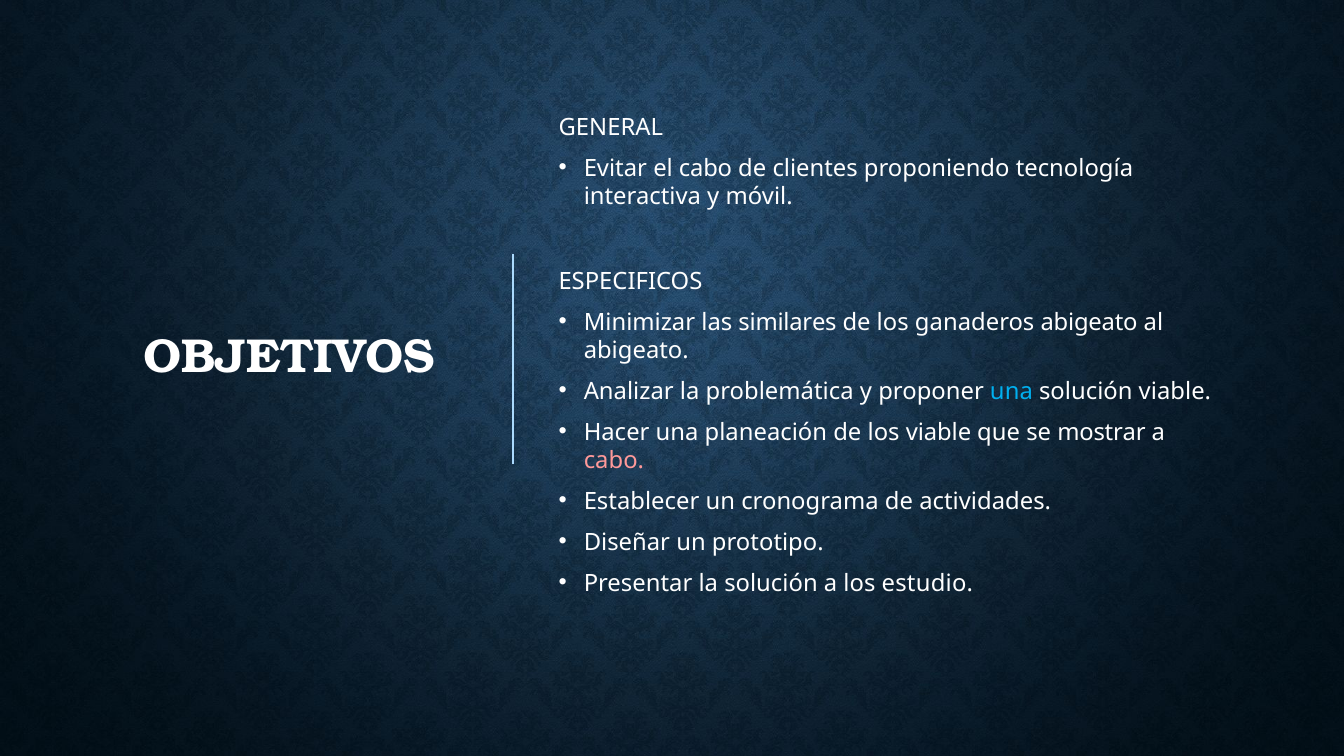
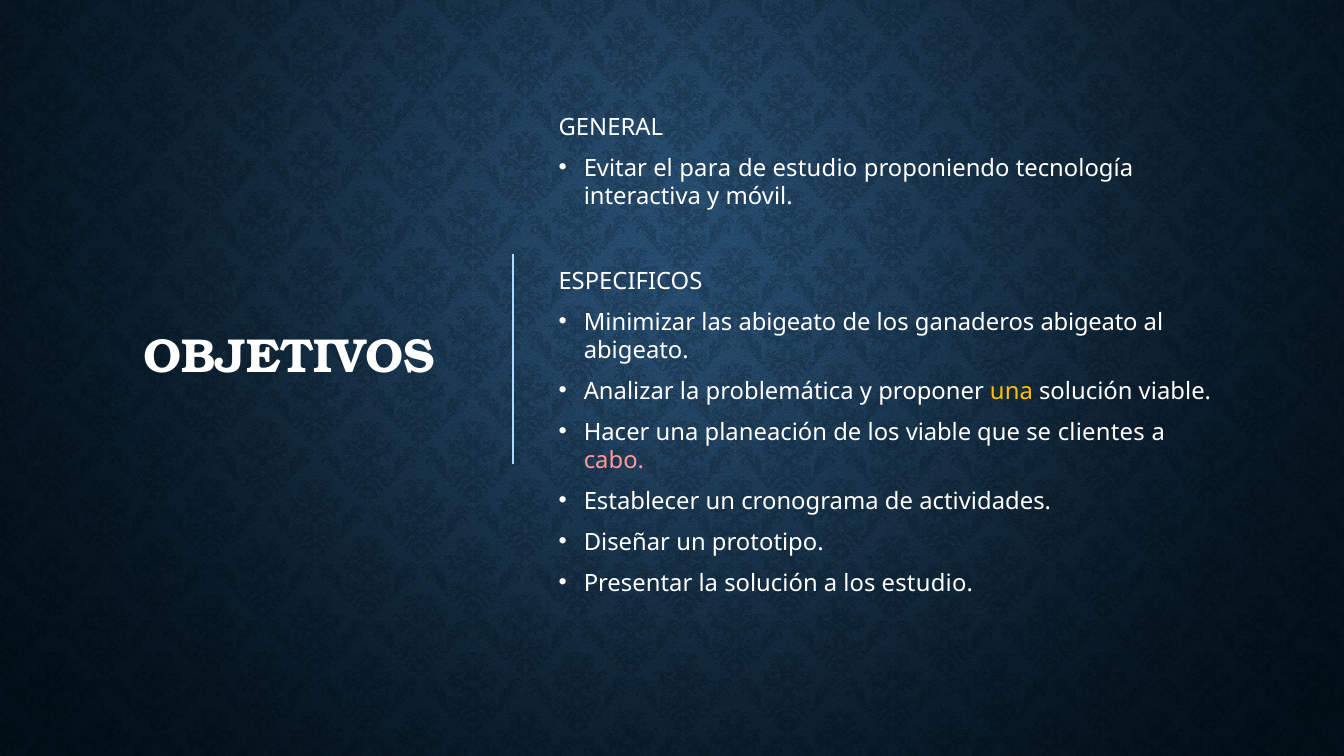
el cabo: cabo -> para (705, 169)
de clientes: clientes -> estudio (815, 169)
las similares: similares -> abigeato (787, 323)
una colour: light blue -> yellow (1011, 392)
mostrar: mostrar -> clientes (1101, 432)
